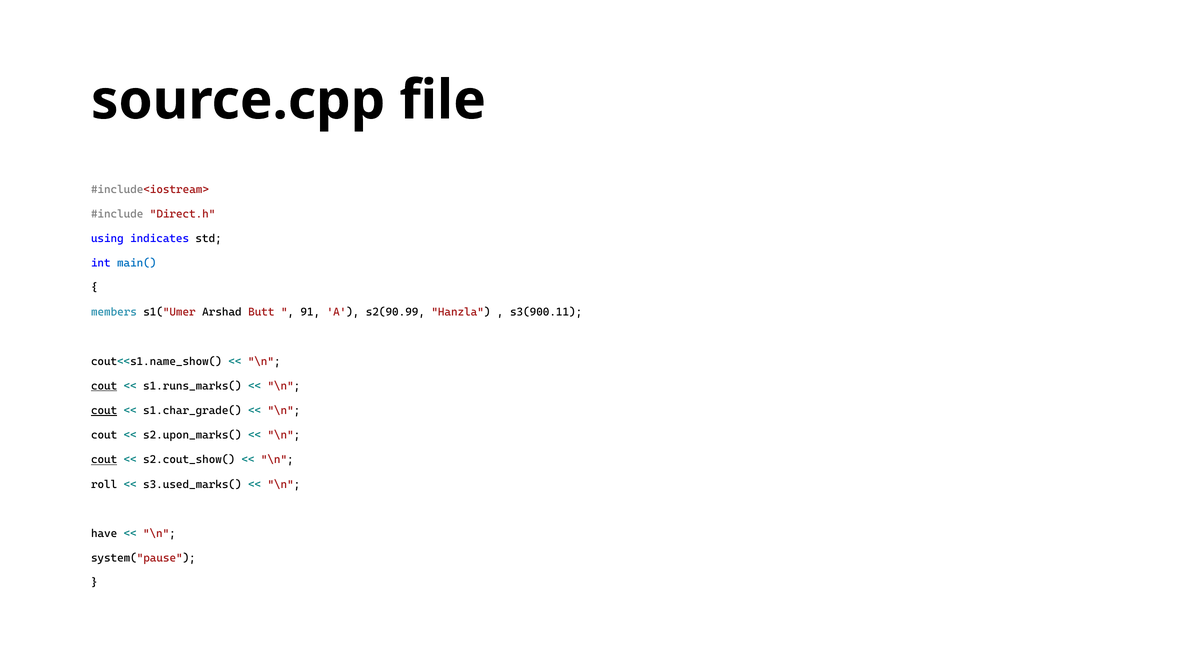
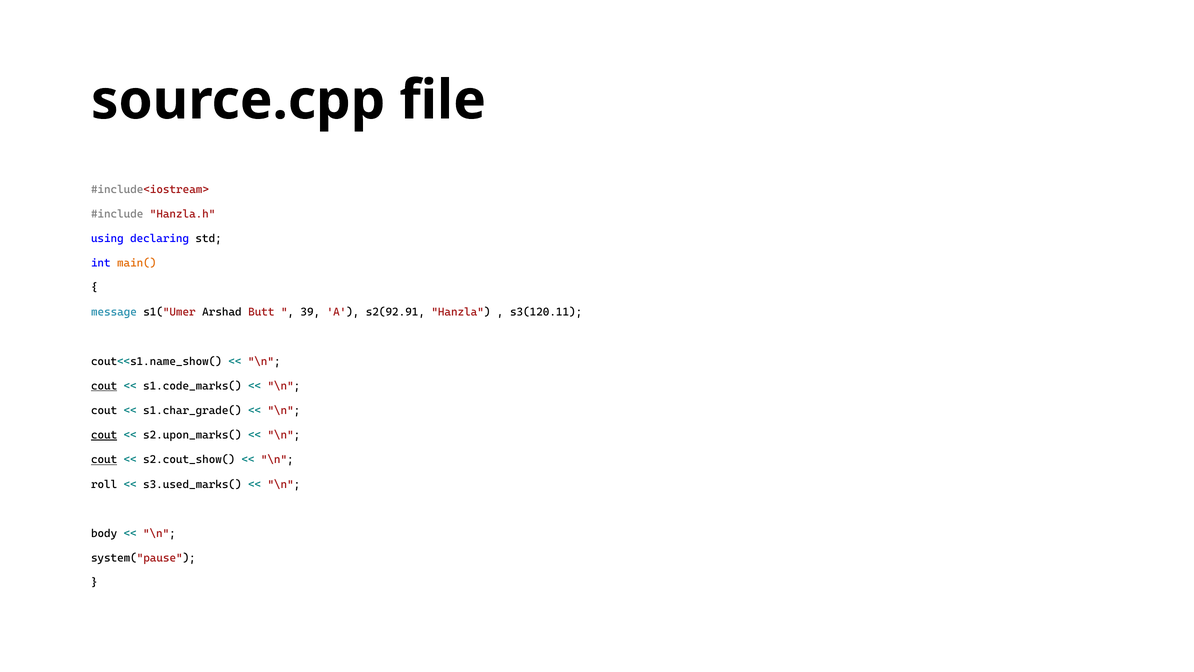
Direct.h: Direct.h -> Hanzla.h (183, 214)
indicates: indicates -> declaring (160, 238)
main( colour: blue -> orange (137, 263)
members: members -> message (114, 312)
91: 91 -> 39 (310, 312)
s2(90.99: s2(90.99 -> s2(92.91 (395, 312)
s3(900.11: s3(900.11 -> s3(120.11 (546, 312)
s1.runs_marks(: s1.runs_marks( -> s1.code_marks( (192, 386)
cout underline: present -> none (104, 410)
cout underline: none -> present (104, 435)
have: have -> body (104, 533)
